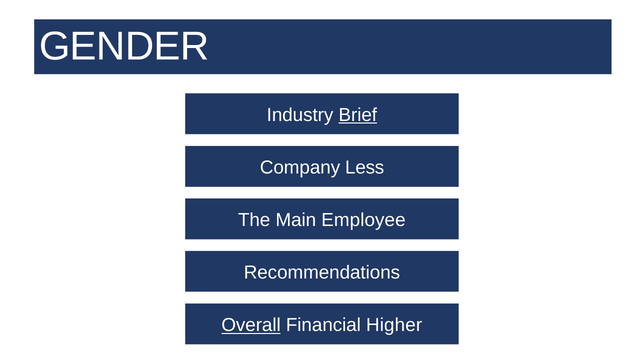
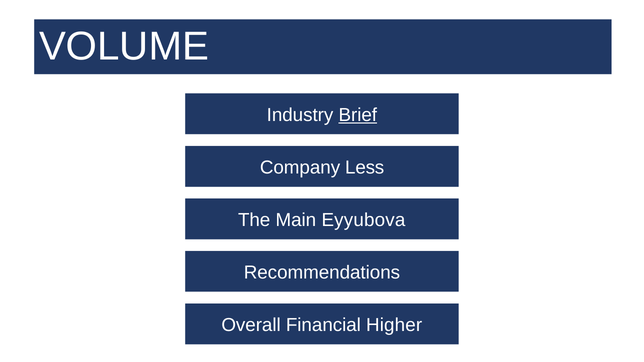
GENDER: GENDER -> VOLUME (124, 47)
Employee: Employee -> Eyyubova (363, 220)
Overall underline: present -> none (251, 325)
